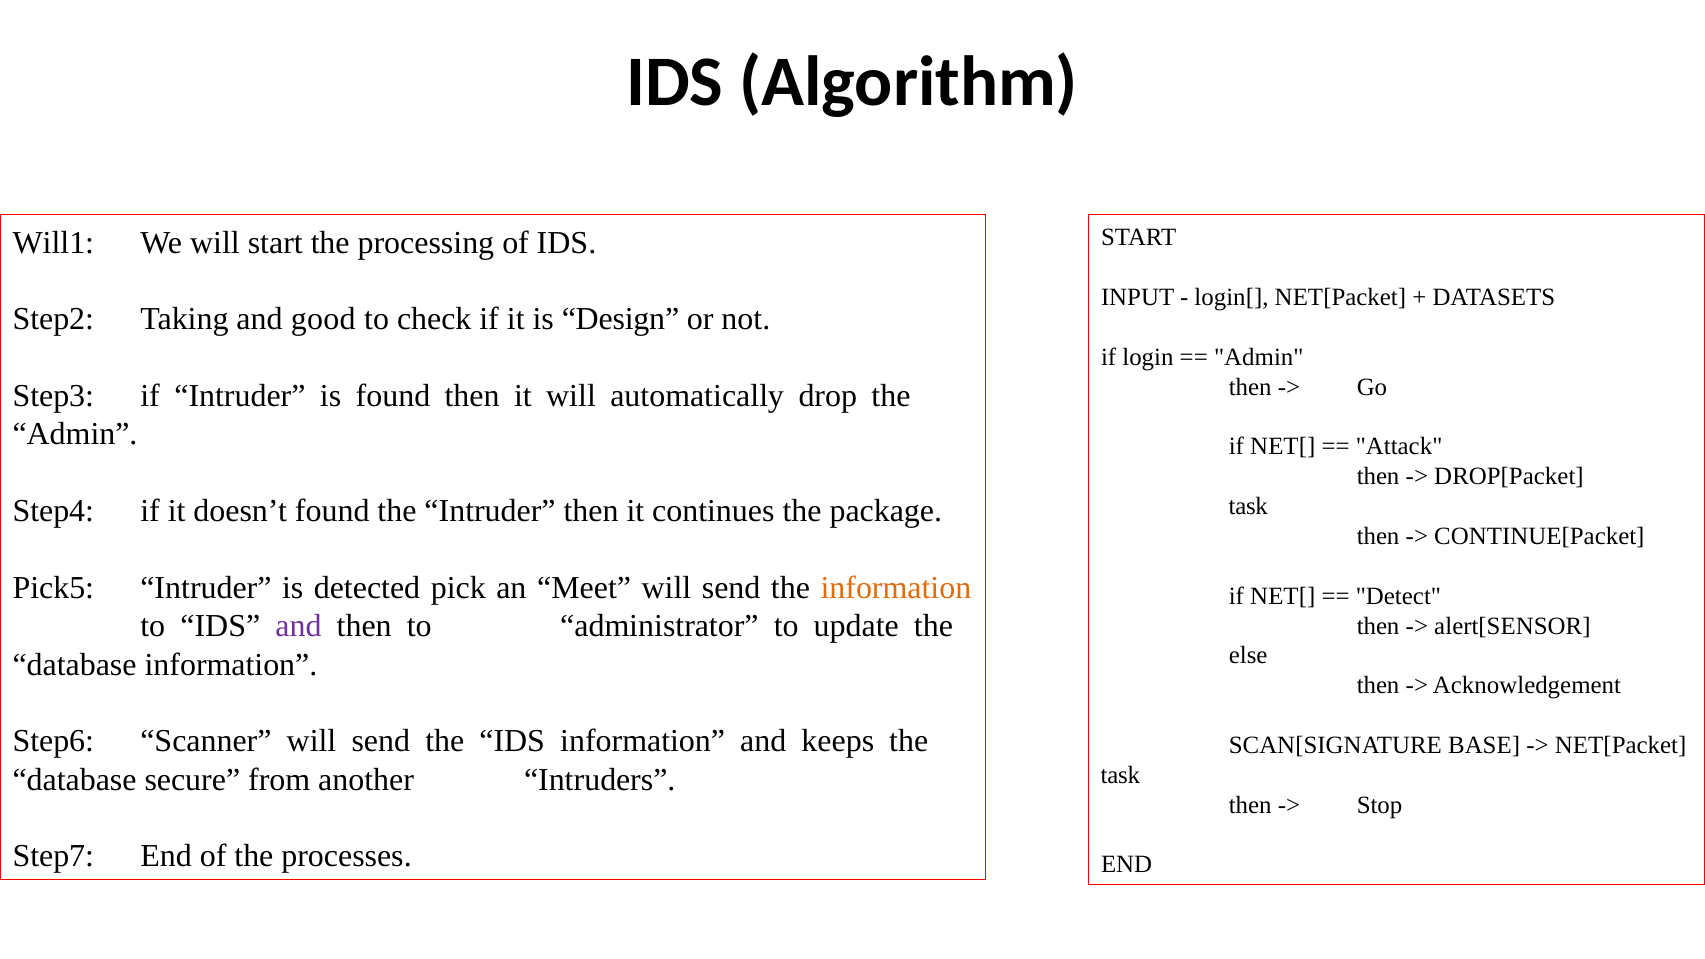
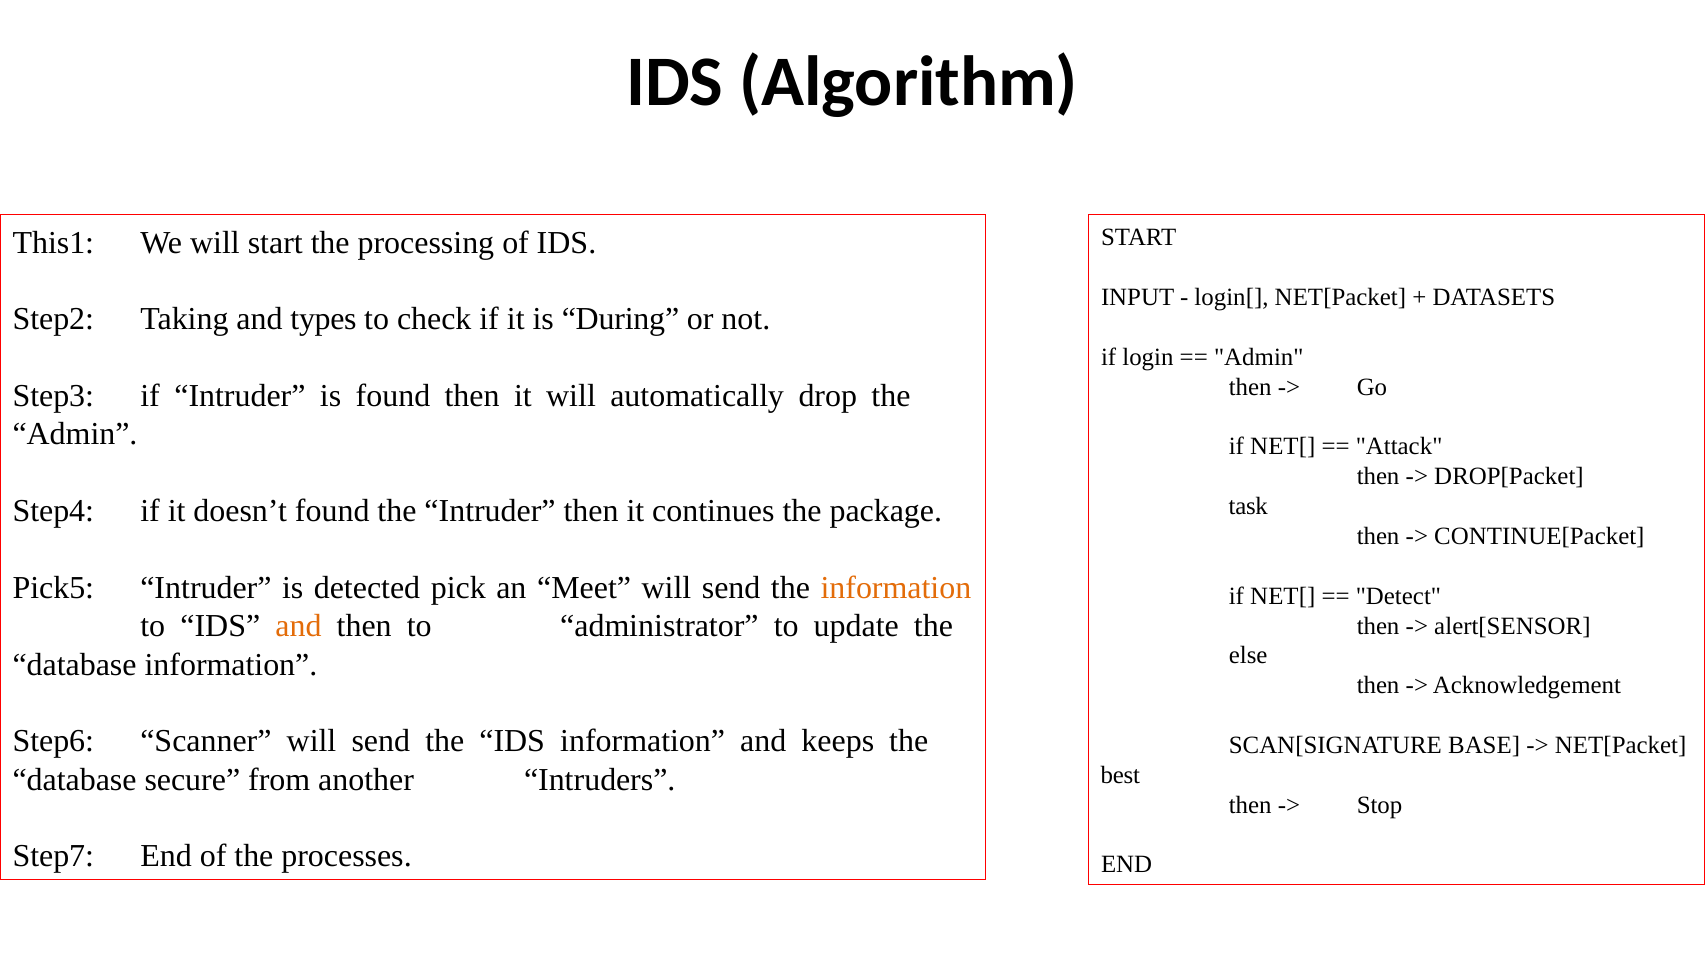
Will1: Will1 -> This1 (53, 243)
good: good -> types (324, 319)
Design: Design -> During (620, 319)
and colour: purple -> orange (298, 626)
task: task -> best (1120, 775)
